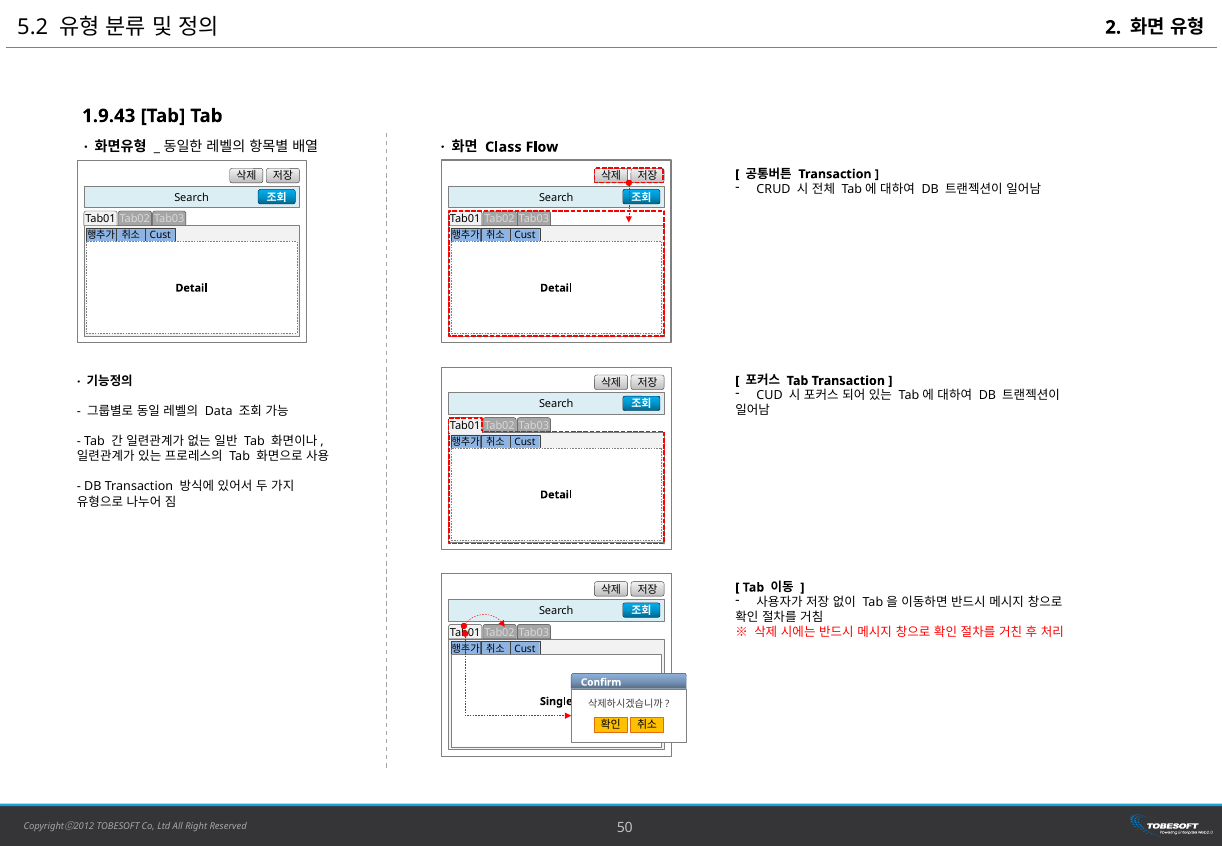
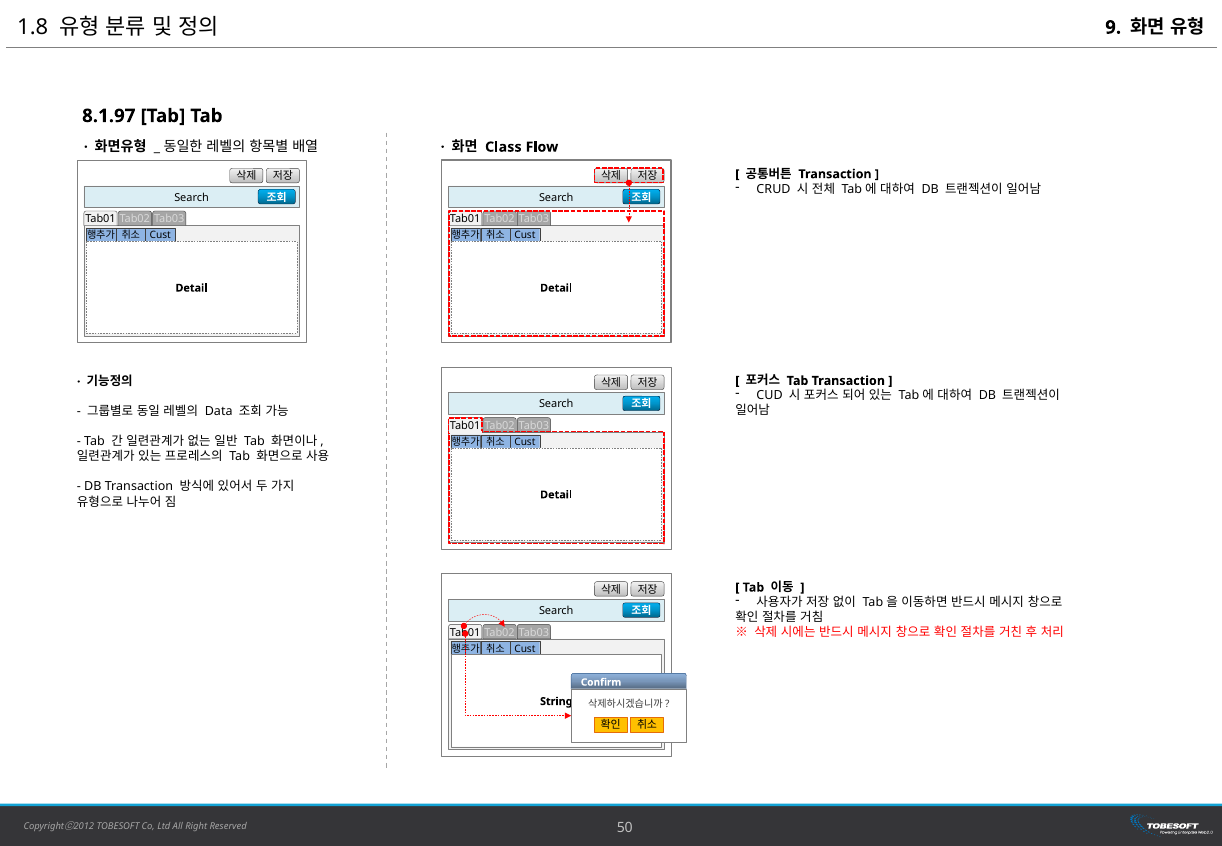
5.2: 5.2 -> 1.8 (33, 27)
2: 2 -> 9 (1113, 27)
1.9.43: 1.9.43 -> 8.1.97 (109, 116)
Single: Single -> String (556, 701)
